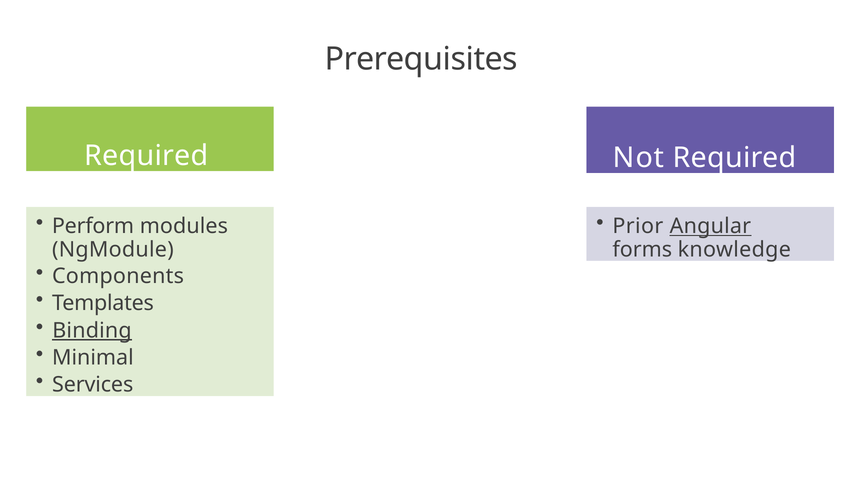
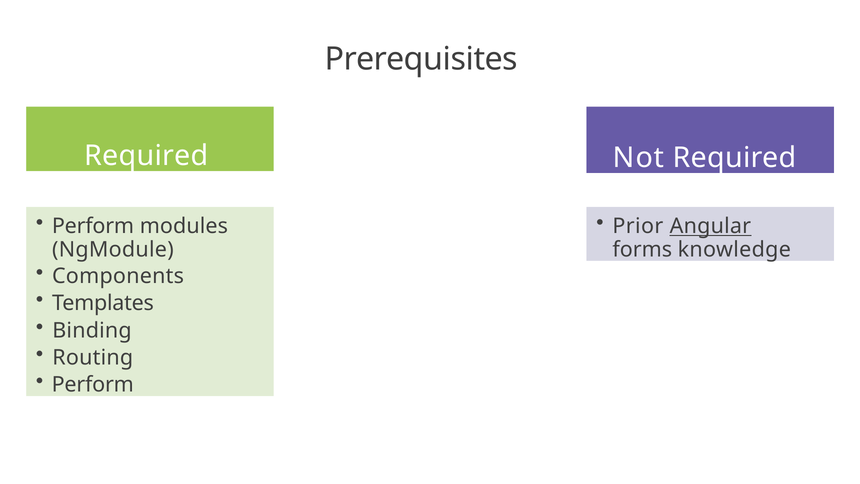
Binding underline: present -> none (92, 330)
Minimal: Minimal -> Routing (93, 357)
Services: Services -> Perform (93, 384)
